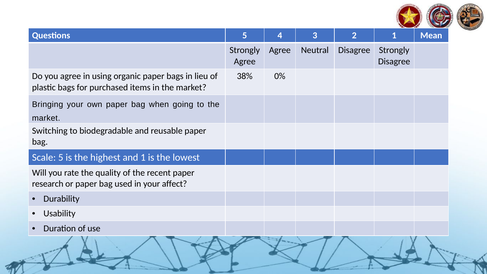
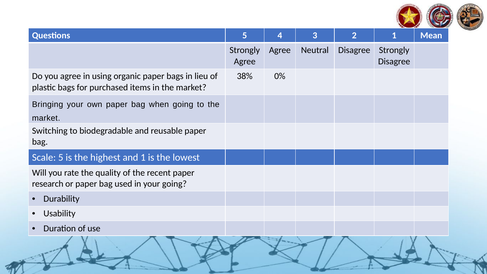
your affect: affect -> going (174, 184)
